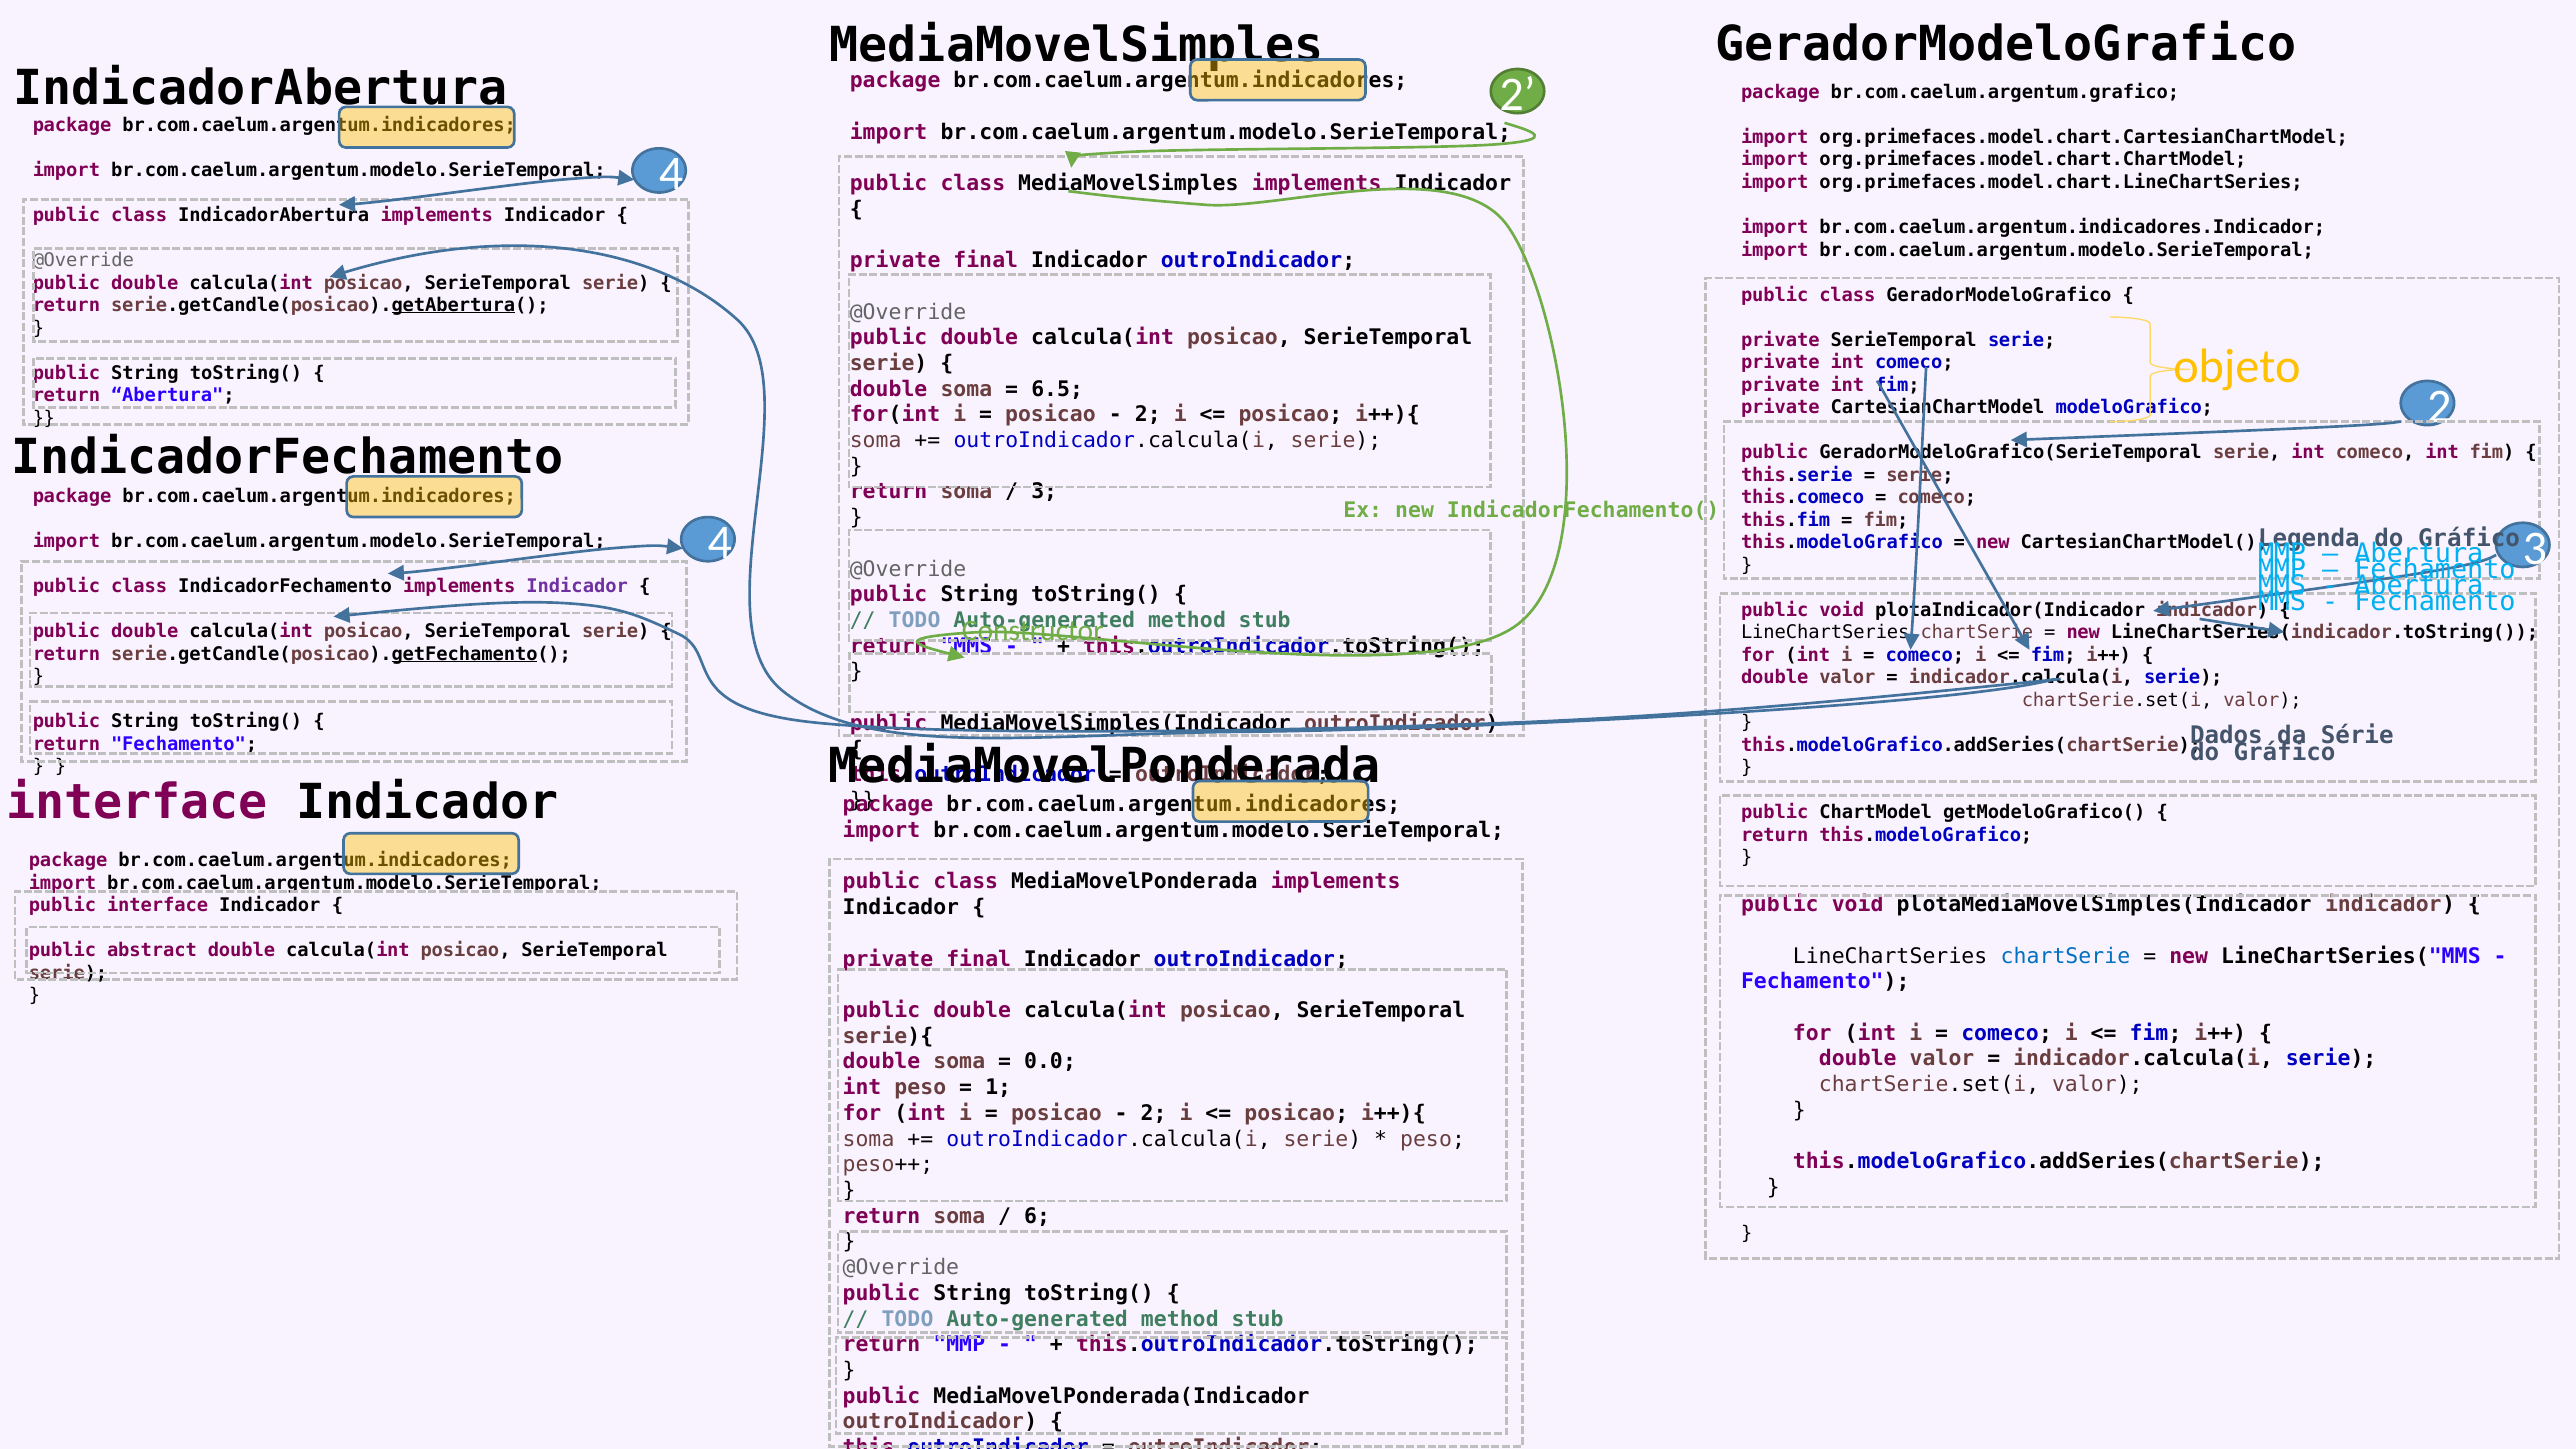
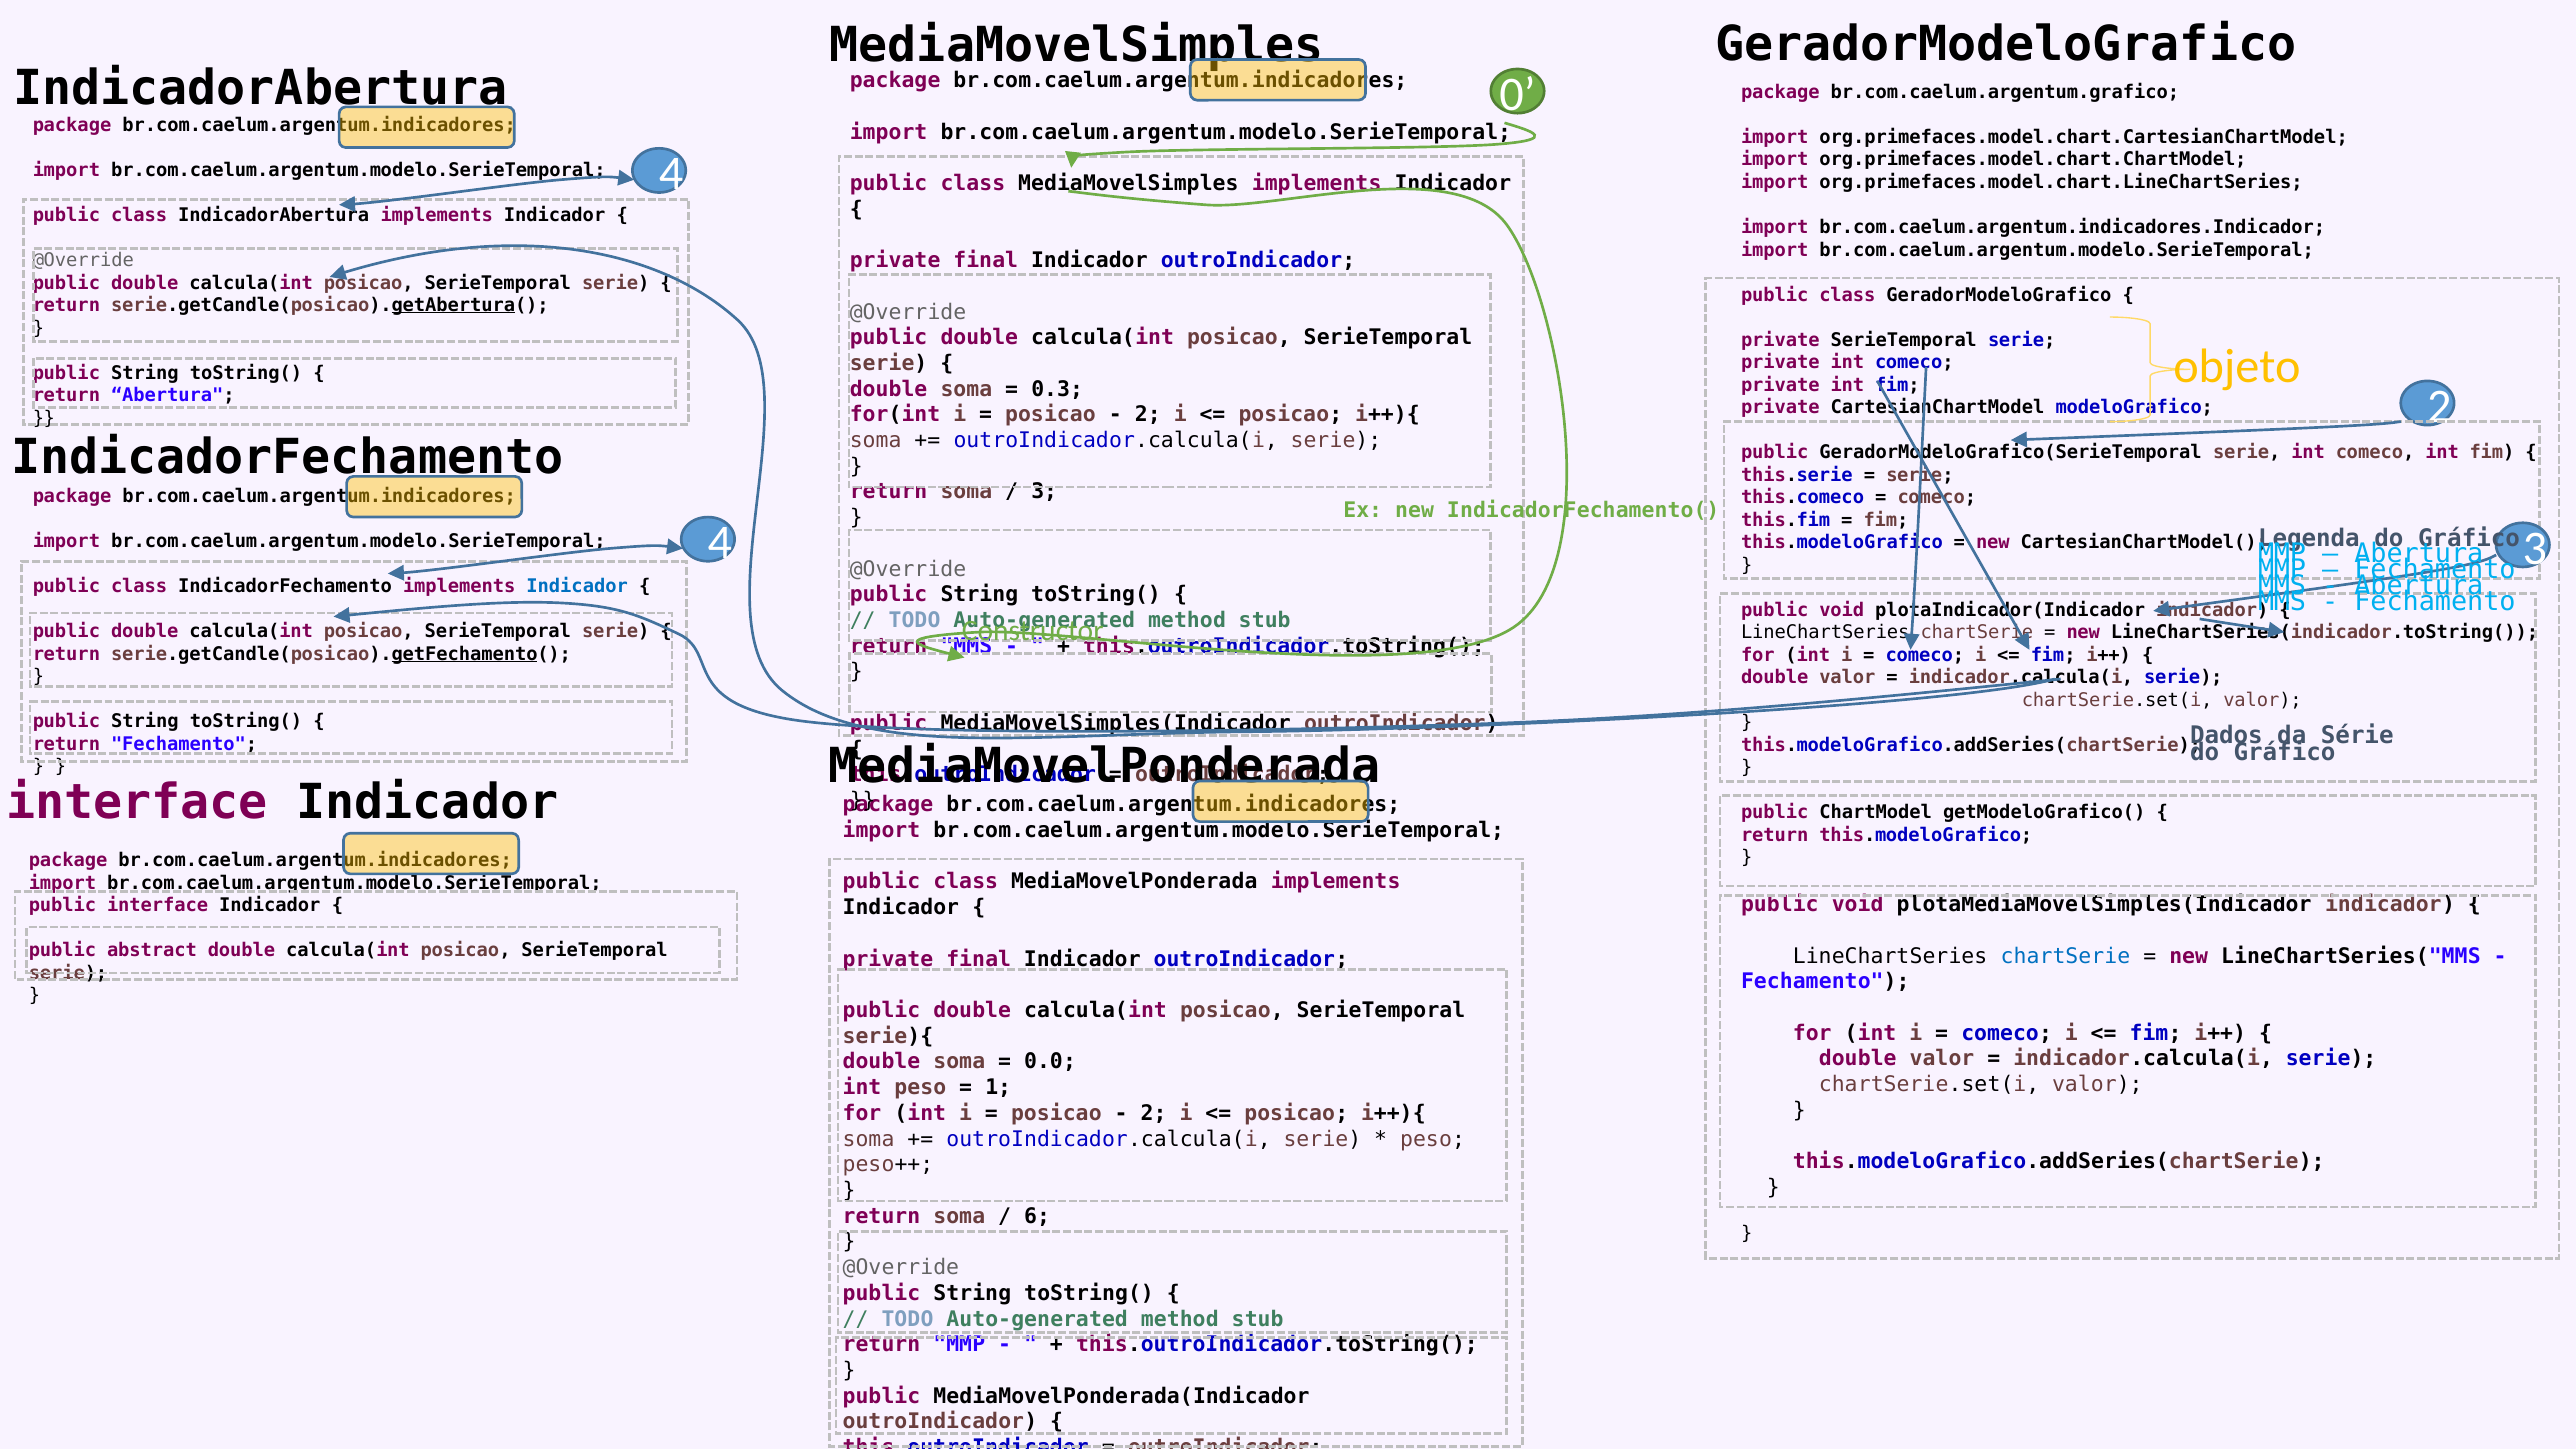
2: 2 -> 0 (1517, 94)
6.5: 6.5 -> 0.3 (1057, 389)
Indicador colour: purple -> blue (577, 586)
